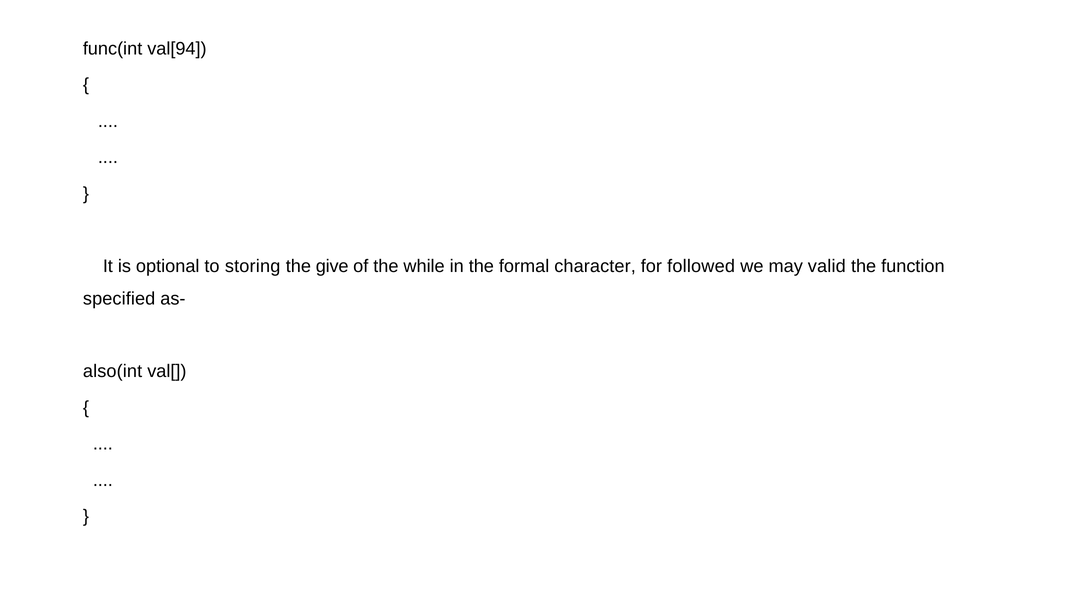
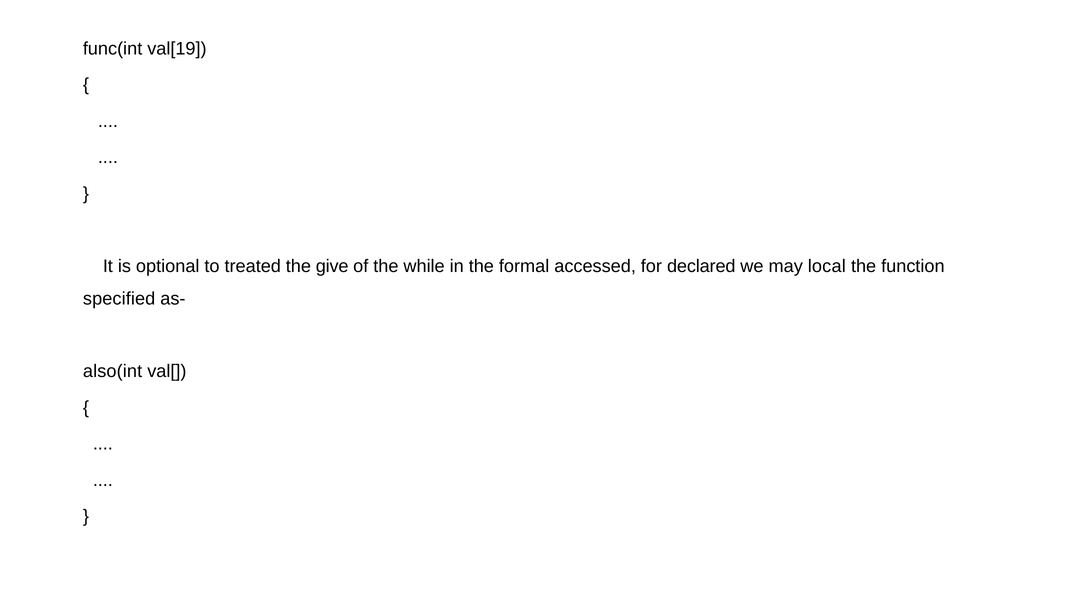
val[94: val[94 -> val[19 (177, 49)
storing: storing -> treated (253, 266)
character: character -> accessed (595, 266)
followed: followed -> declared (701, 266)
valid: valid -> local (827, 266)
